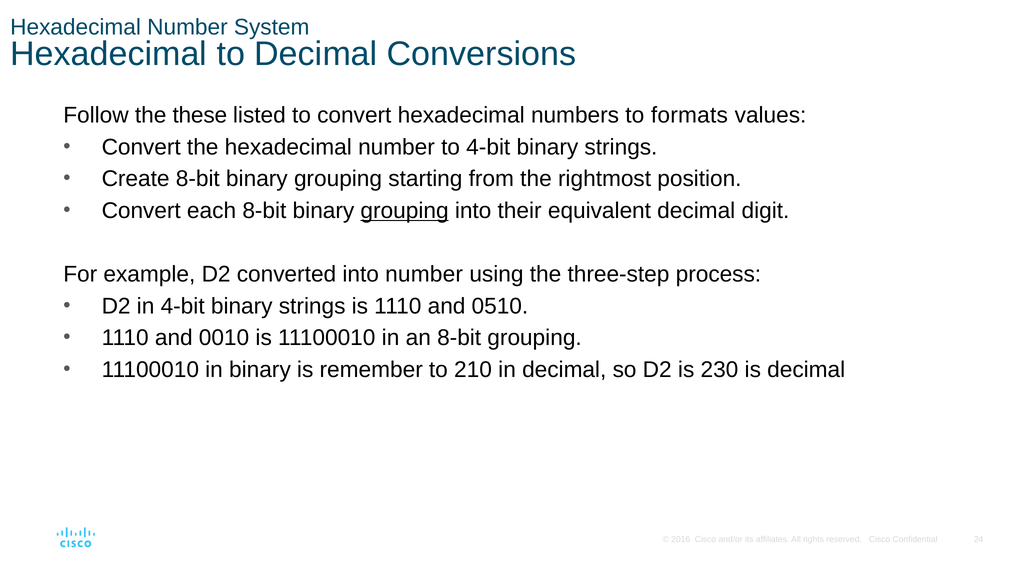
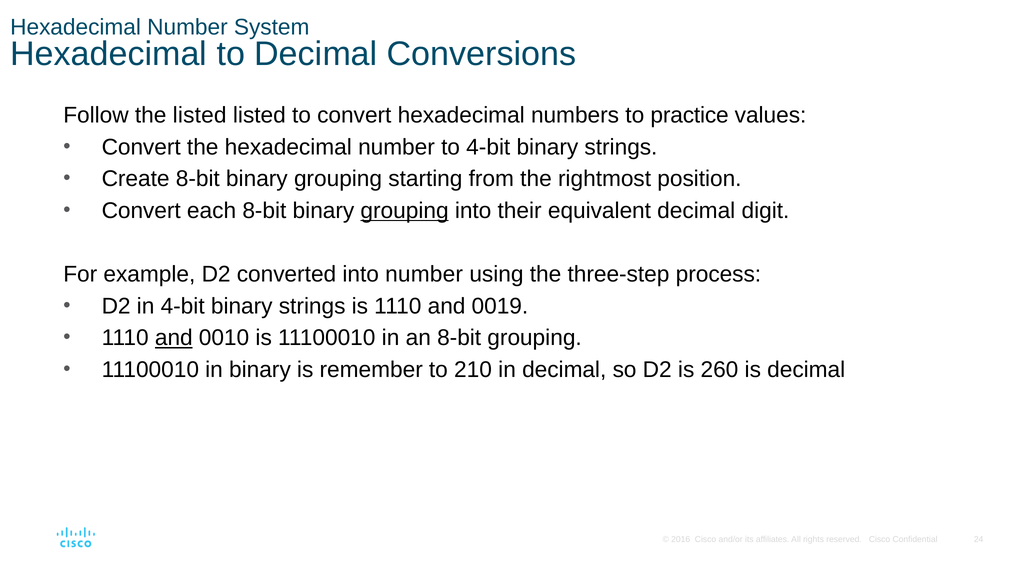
the these: these -> listed (200, 115)
formats: formats -> practice (690, 115)
0510: 0510 -> 0019 (500, 306)
and underline: none -> present (174, 338)
230: 230 -> 260 (719, 370)
